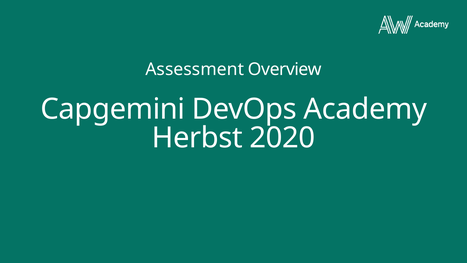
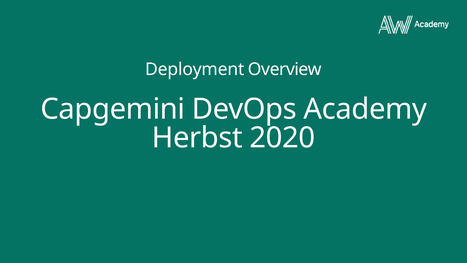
Assessment: Assessment -> Deployment (195, 69)
